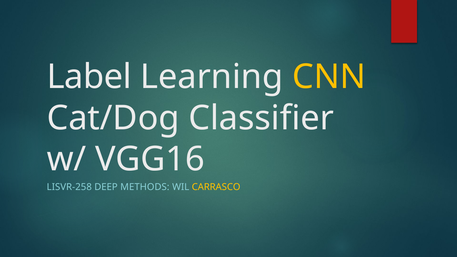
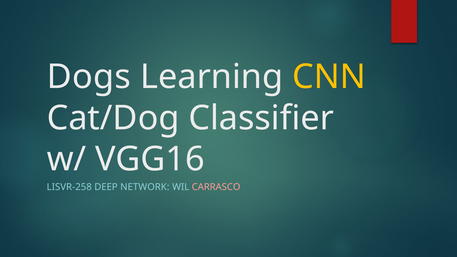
Label: Label -> Dogs (89, 77)
METHODS: METHODS -> NETWORK (145, 187)
CARRASCO colour: yellow -> pink (216, 187)
